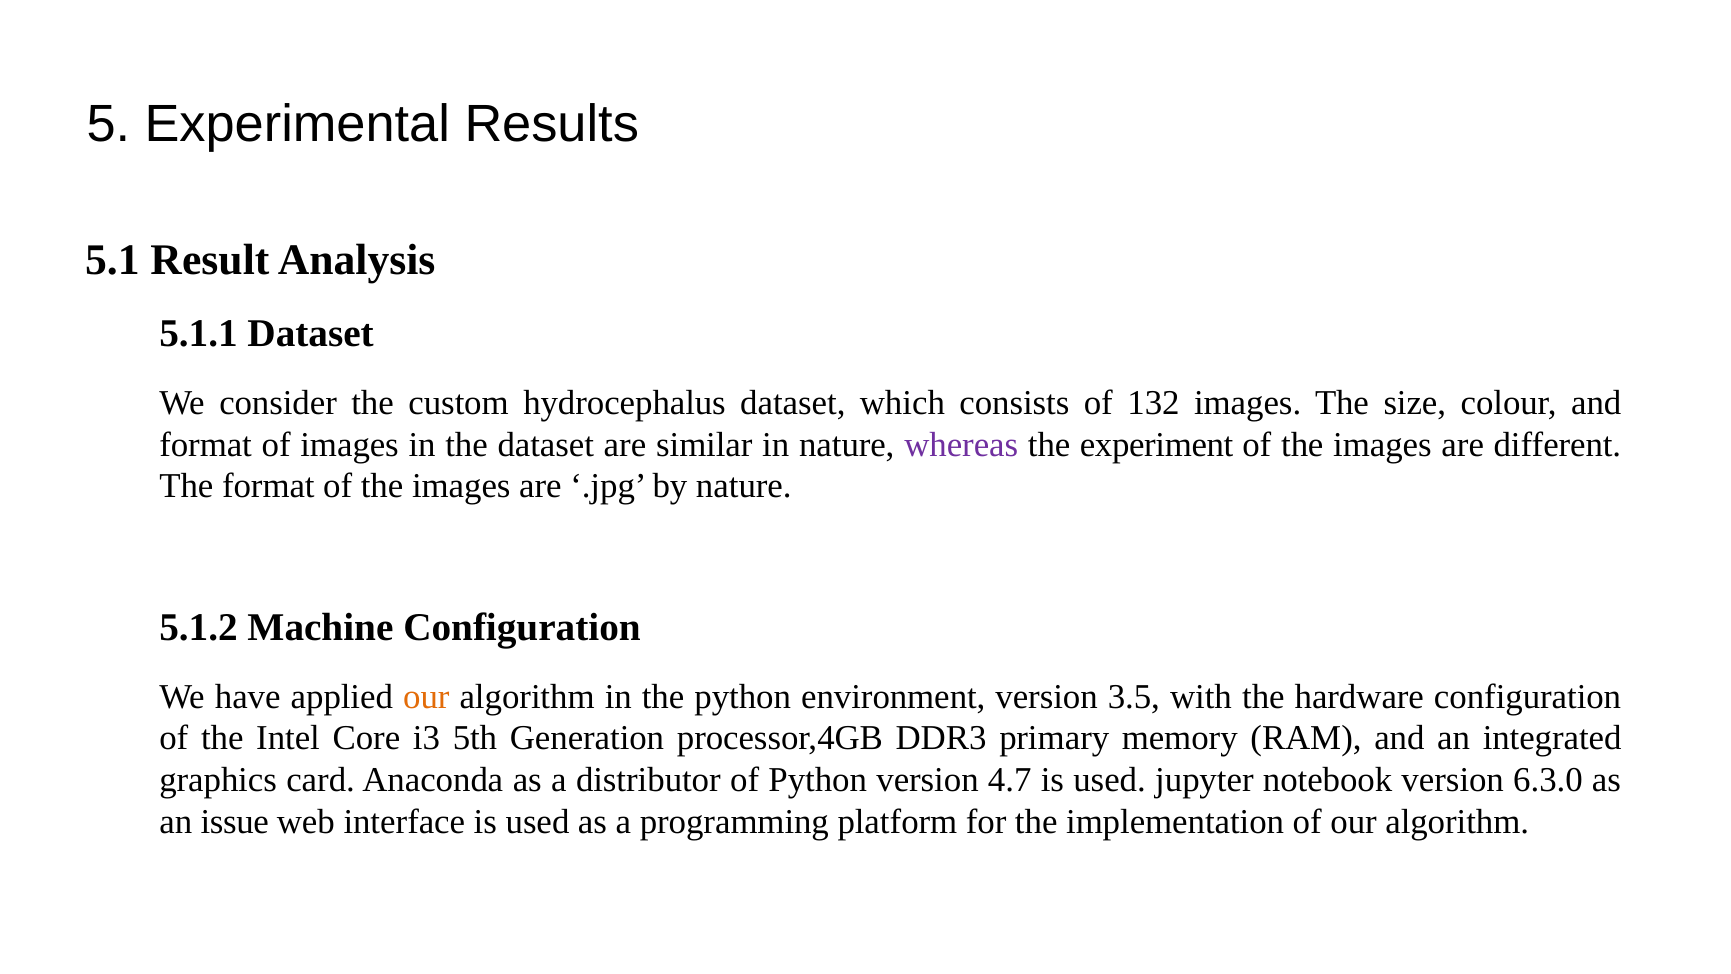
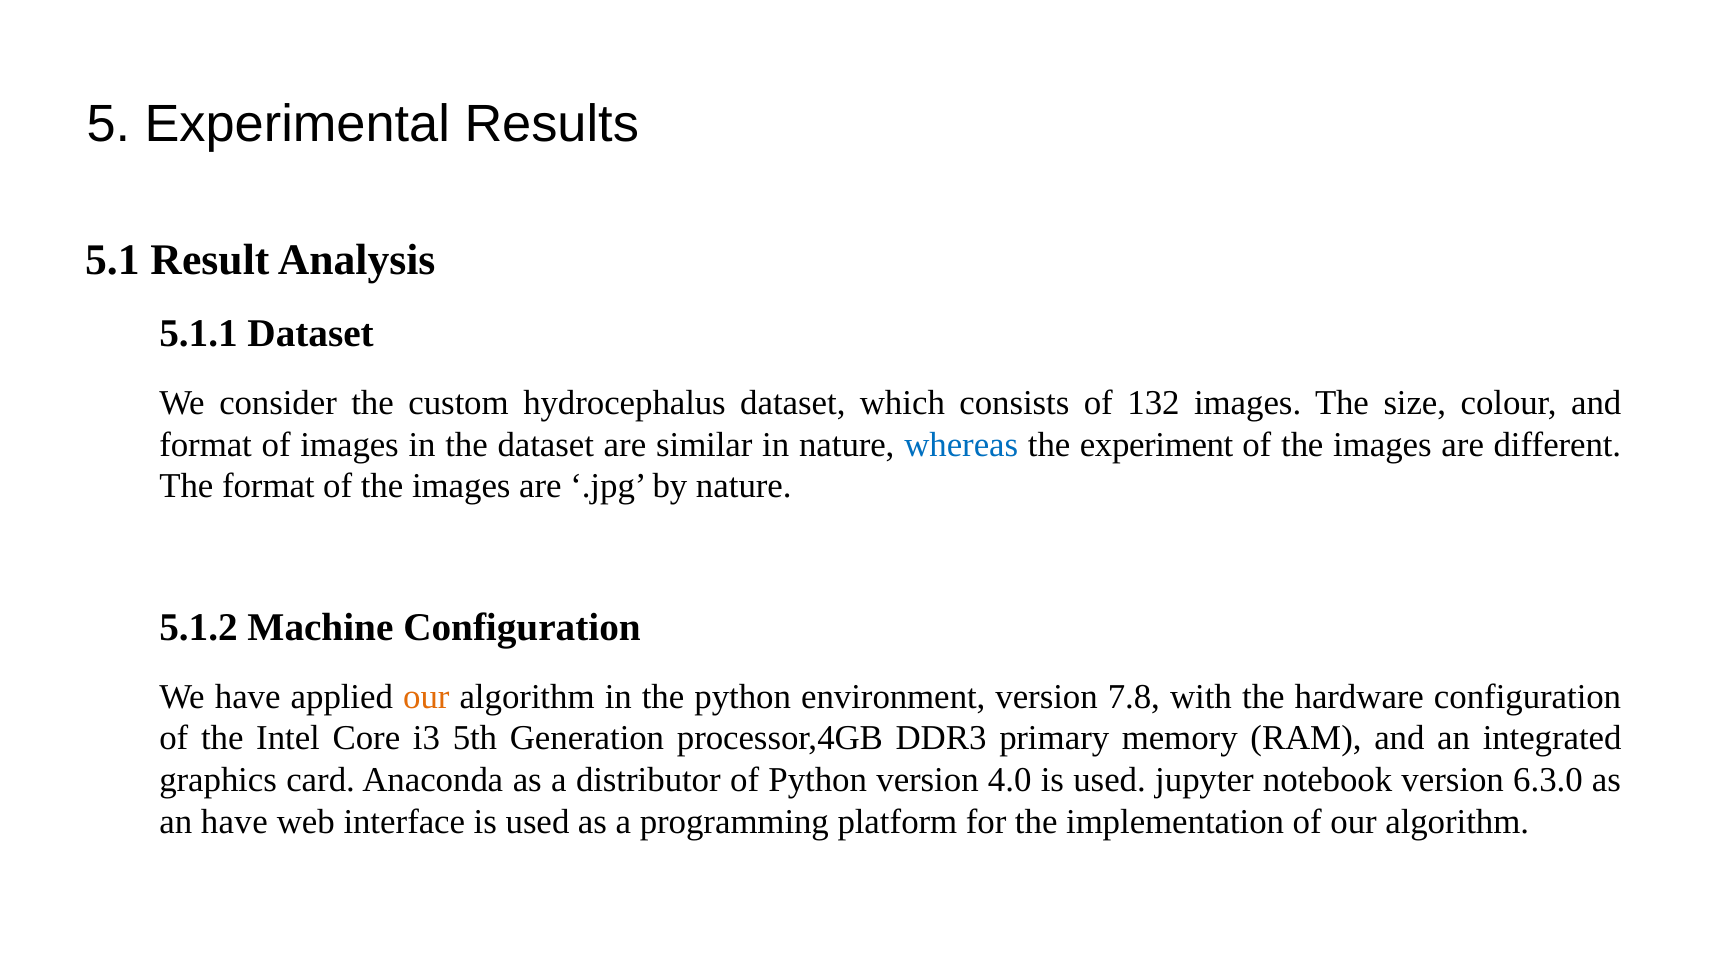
whereas colour: purple -> blue (961, 445)
3.5: 3.5 -> 7.8 (1134, 696)
4.7: 4.7 -> 4.0 (1010, 780)
an issue: issue -> have (234, 822)
